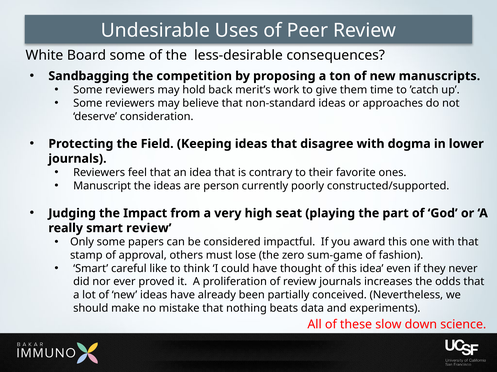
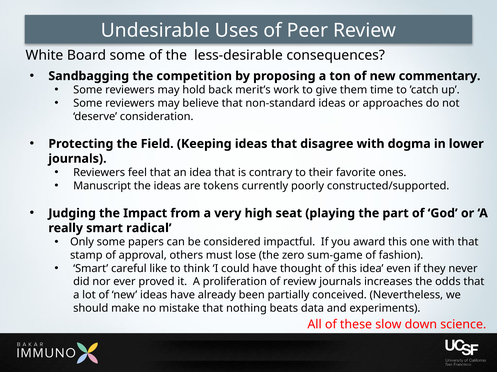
manuscripts: manuscripts -> commentary (440, 76)
person: person -> tokens (221, 186)
smart review: review -> radical (149, 229)
